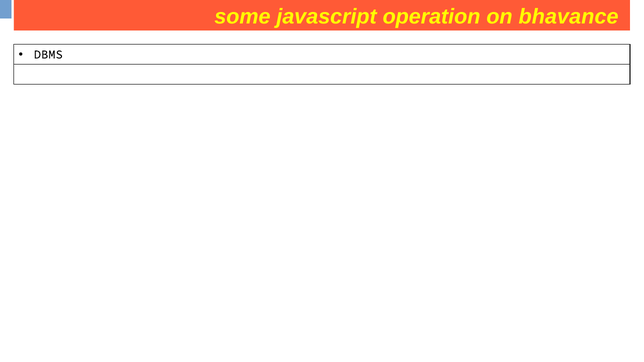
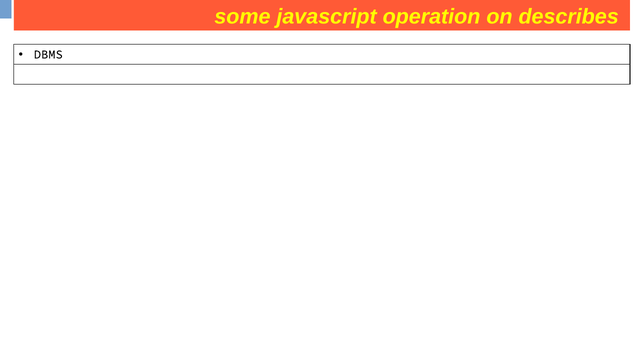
bhavance: bhavance -> describes (569, 17)
